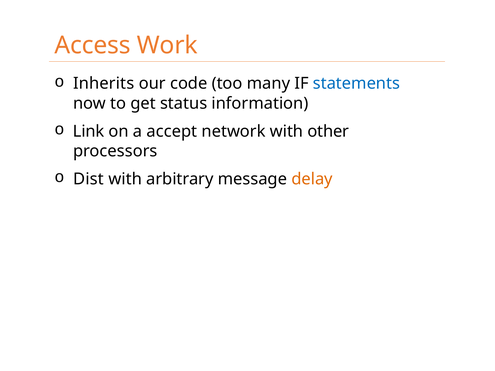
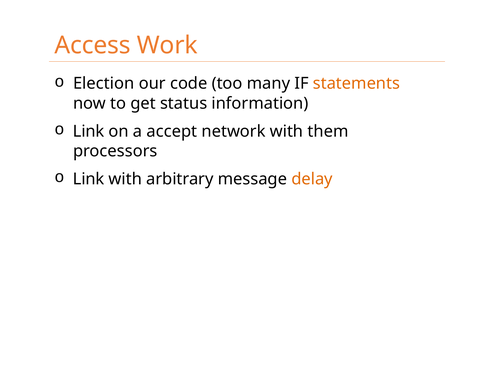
Inherits: Inherits -> Election (104, 84)
statements colour: blue -> orange (356, 84)
other: other -> them (328, 131)
Dist: Dist -> Link (89, 179)
